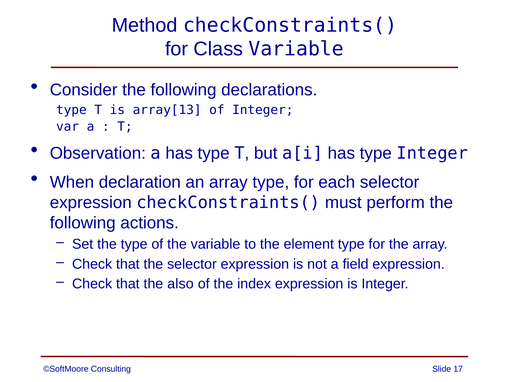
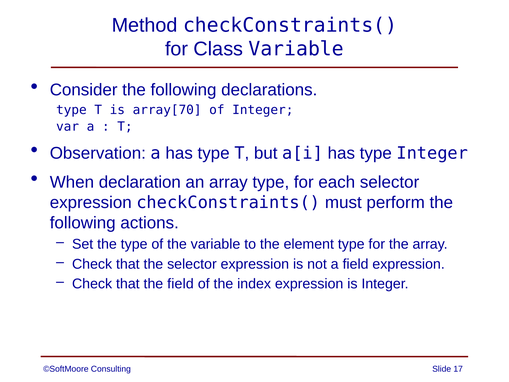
array[13: array[13 -> array[70 (167, 110)
the also: also -> field (180, 284)
